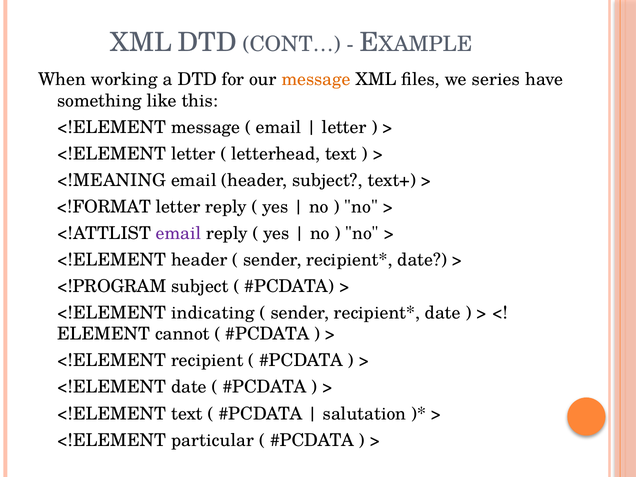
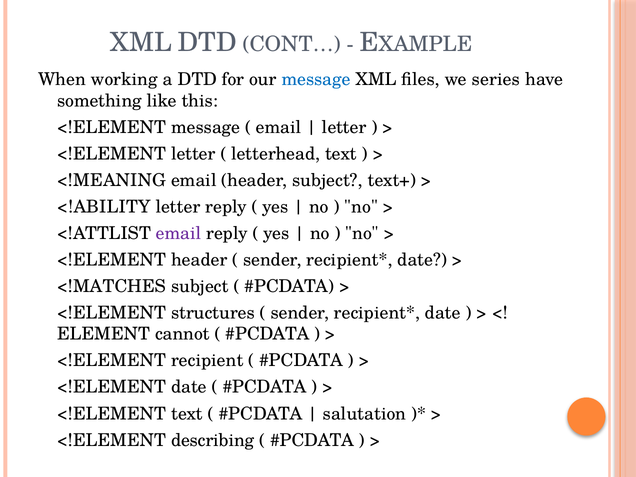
message colour: orange -> blue (316, 80)
<!FORMAT: <!FORMAT -> <!ABILITY (104, 207)
<!PROGRAM: <!PROGRAM -> <!MATCHES (112, 286)
indicating: indicating -> structures (213, 313)
particular: particular -> describing (213, 440)
